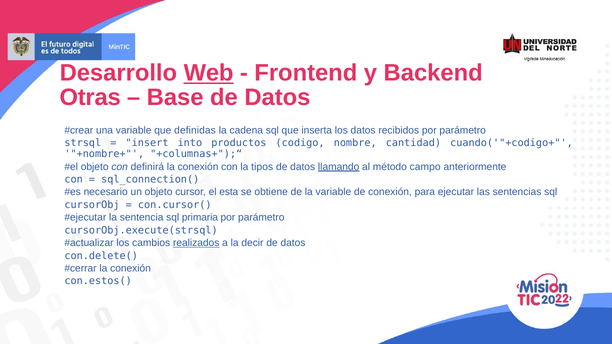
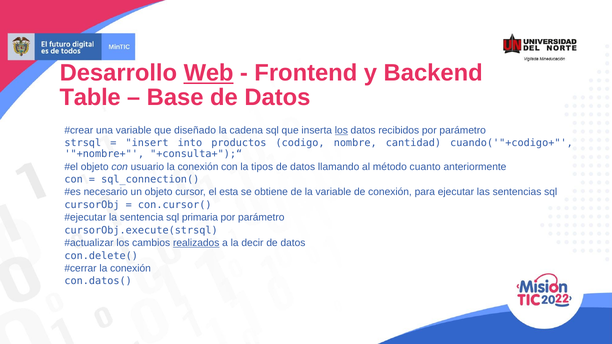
Otras: Otras -> Table (90, 97)
definidas: definidas -> diseñado (195, 130)
los underline: none -> present (341, 130)
+columnas+");“: +columnas+");“ -> +consulta+");“ (196, 154)
definirá: definirá -> usuario (147, 167)
llamando underline: present -> none (339, 167)
campo: campo -> cuanto (425, 167)
con.estos(: con.estos( -> con.datos( (98, 281)
